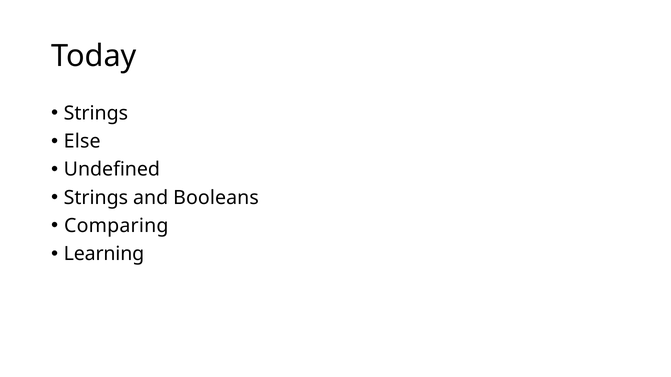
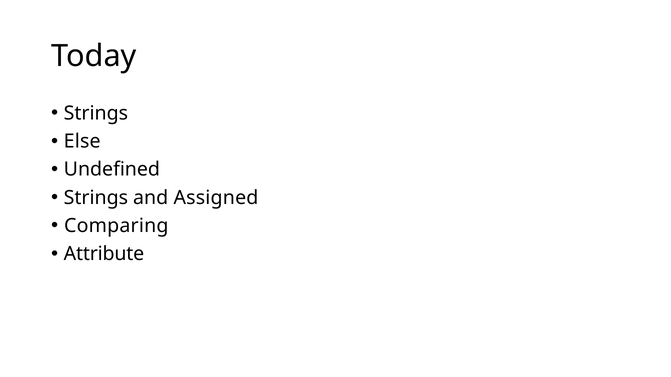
Booleans: Booleans -> Assigned (216, 198)
Learning: Learning -> Attribute (104, 254)
